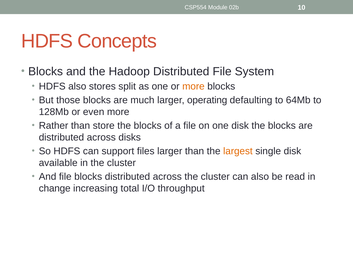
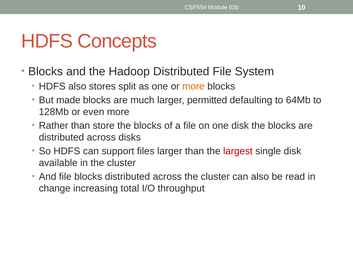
those: those -> made (68, 100)
operating: operating -> permitted (207, 100)
largest colour: orange -> red (238, 151)
